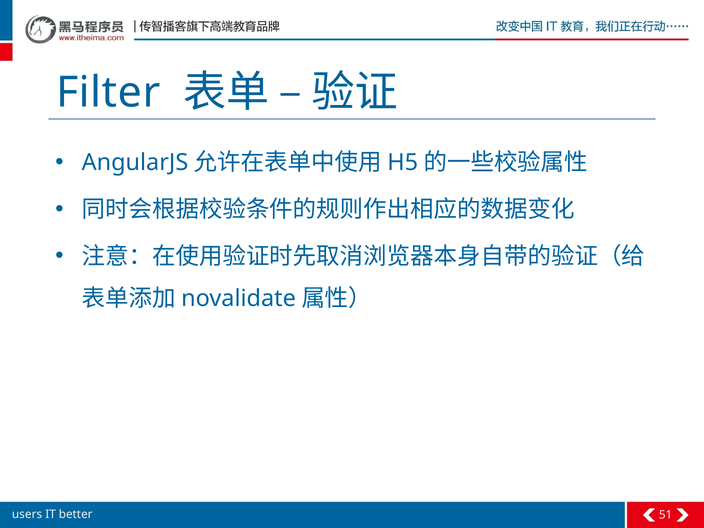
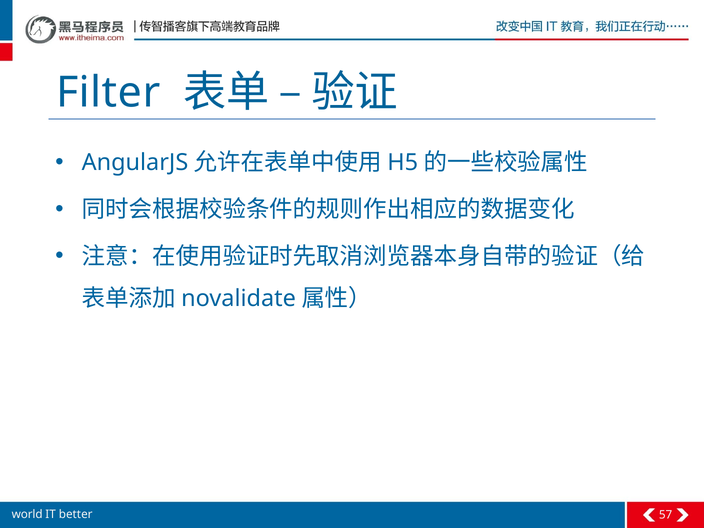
users: users -> world (27, 514)
51: 51 -> 57 (666, 515)
